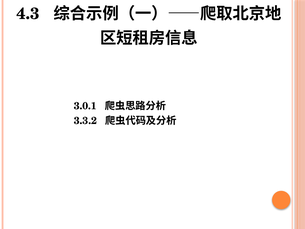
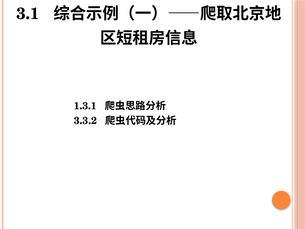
4.3: 4.3 -> 3.1 (28, 14)
3.0.1: 3.0.1 -> 1.3.1 (85, 106)
